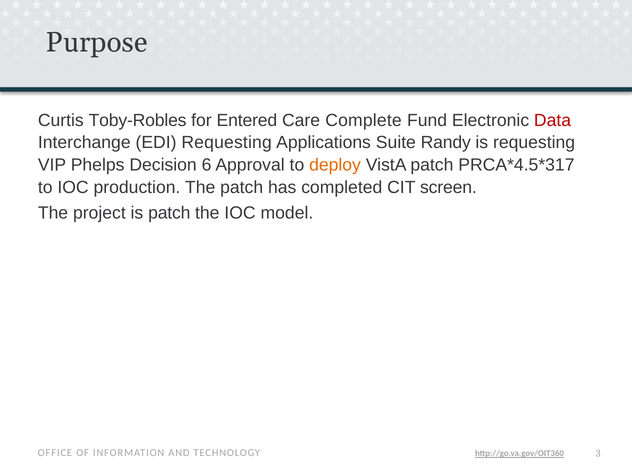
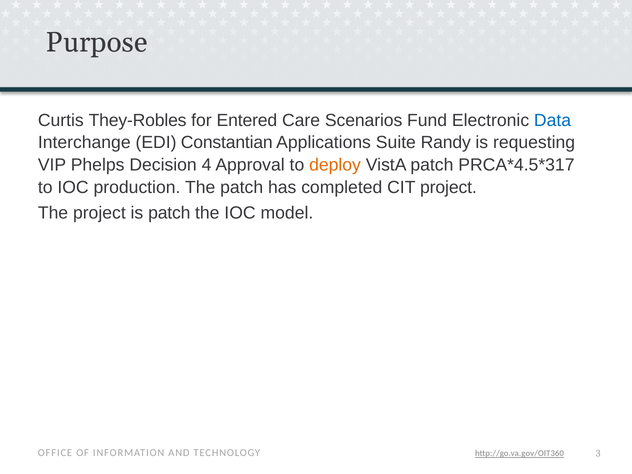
Toby-Robles: Toby-Robles -> They-Robles (138, 120)
Complete: Complete -> Scenarios (364, 120)
Data colour: red -> blue (553, 120)
EDI Requesting: Requesting -> Constantian (227, 143)
6: 6 -> 4 (207, 165)
CIT screen: screen -> project (448, 187)
